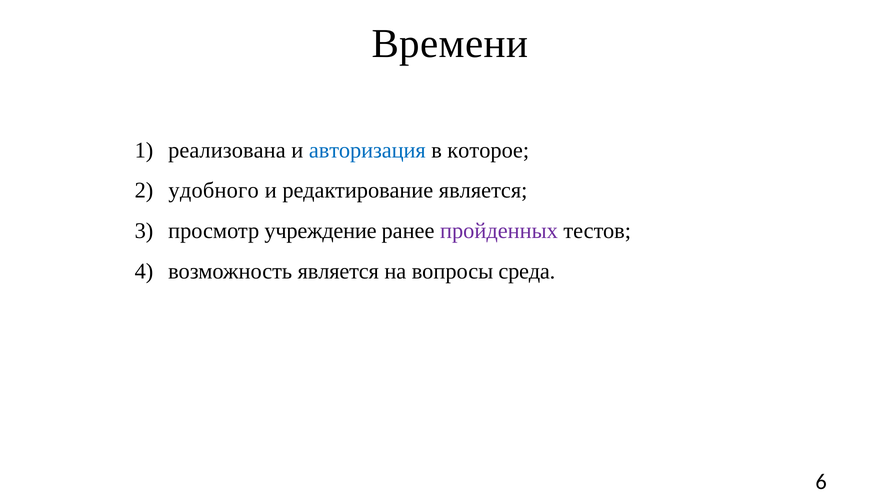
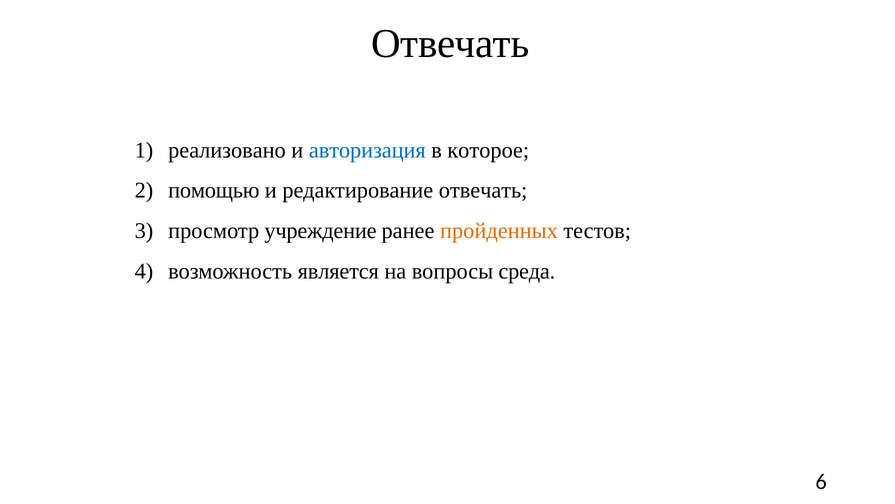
Времени: Времени -> Отвечать (450, 44)
реализована: реализована -> реализовано (227, 150)
удобного: удобного -> помощью (214, 190)
редактирование является: является -> отвечать (483, 190)
пройденных colour: purple -> orange (499, 231)
